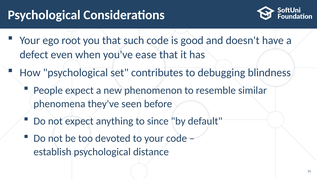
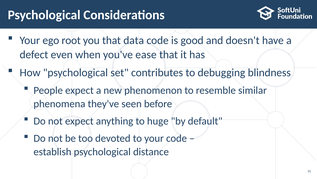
such: such -> data (134, 40)
since: since -> huge (158, 121)
